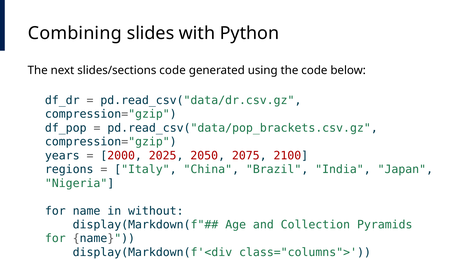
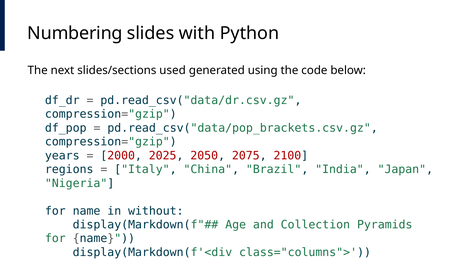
Combining: Combining -> Numbering (75, 33)
slides/sections code: code -> used (173, 71)
